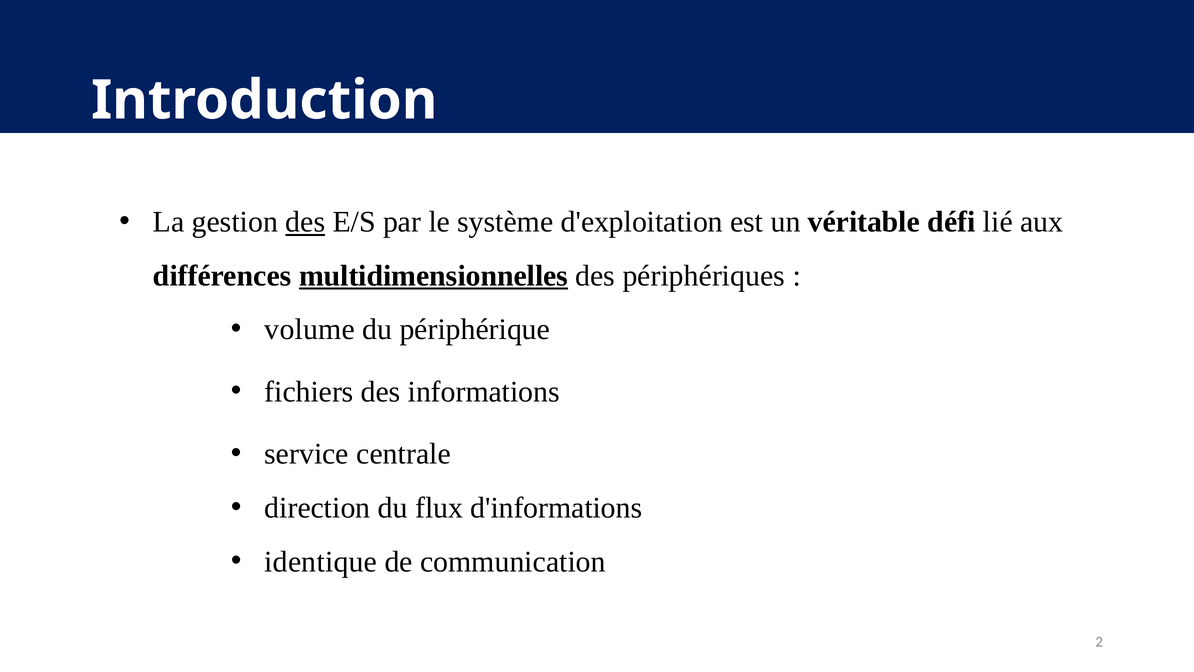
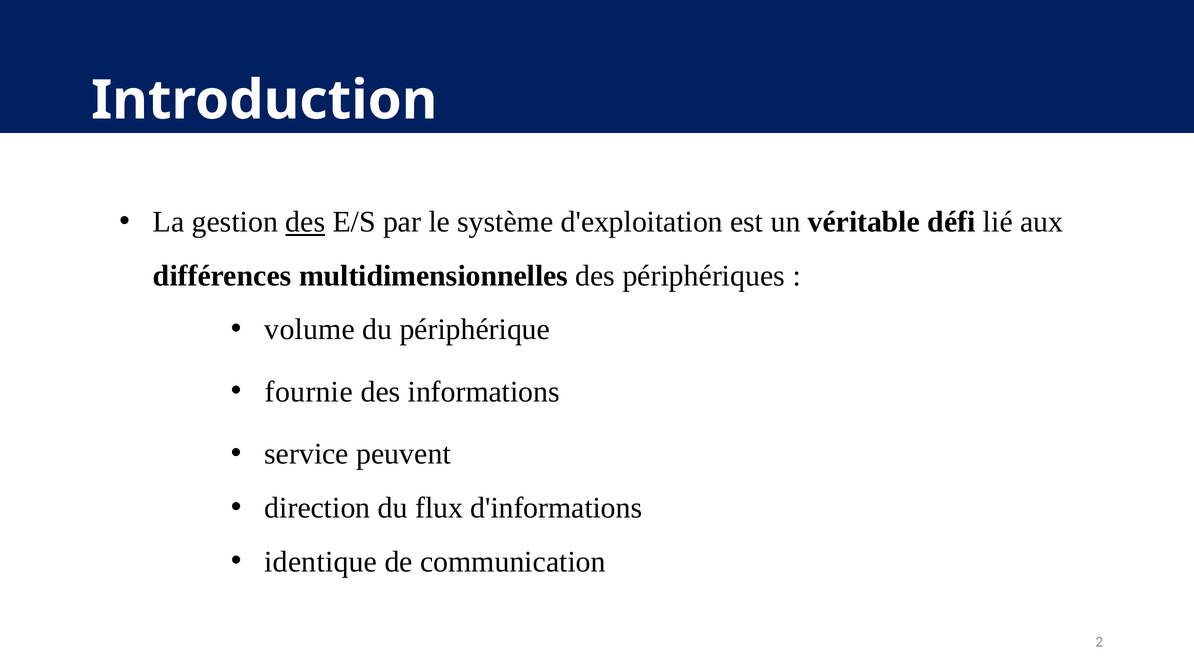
multidimensionnelles underline: present -> none (434, 276)
fichiers: fichiers -> fournie (309, 392)
centrale: centrale -> peuvent (404, 454)
